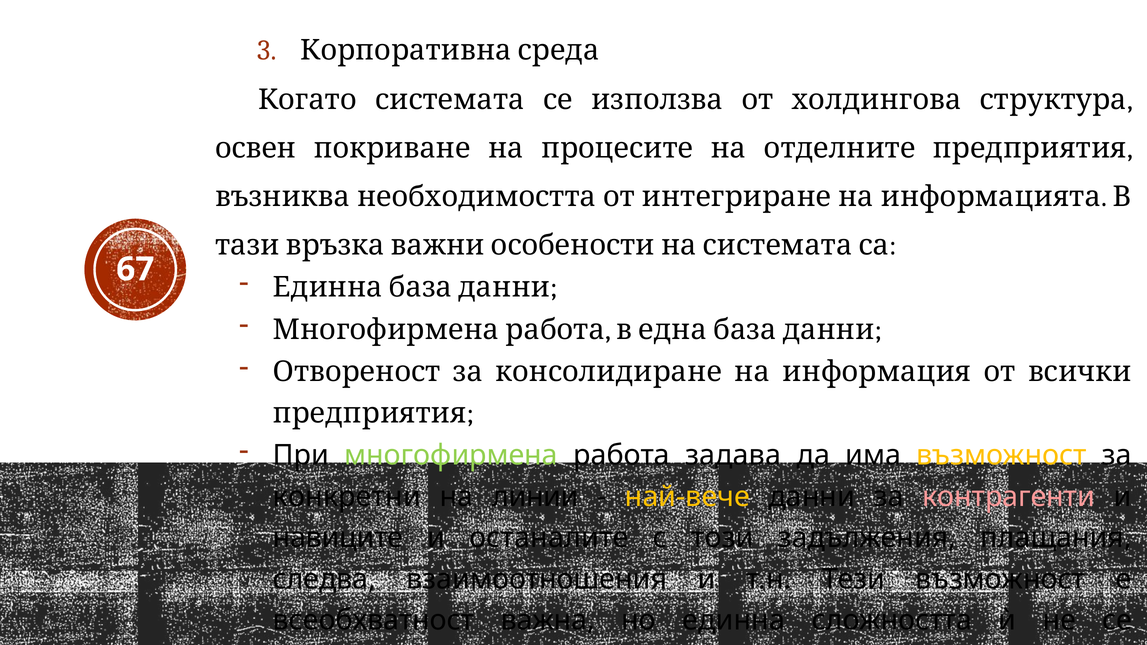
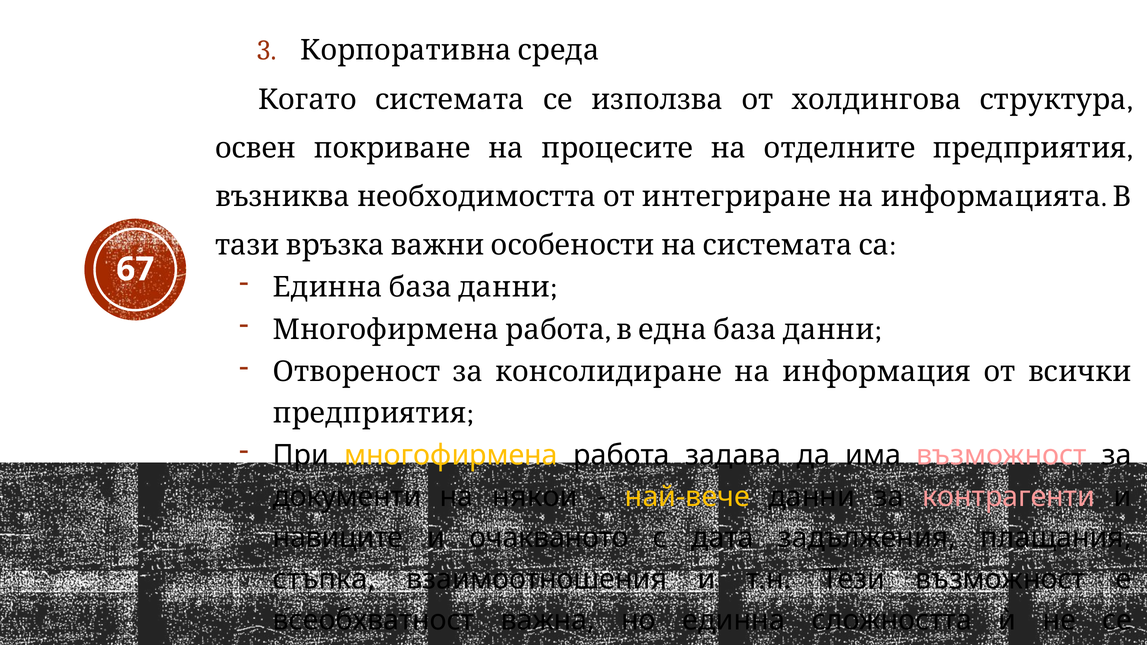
многофирмена colour: light green -> yellow (451, 456)
възможност colour: yellow -> pink (1001, 456)
конкретни: конкретни -> документи (347, 497)
линии: линии -> някои (535, 497)
останалите: останалите -> очакваното (549, 538)
този: този -> дата (723, 538)
следва: следва -> стъпка (324, 579)
